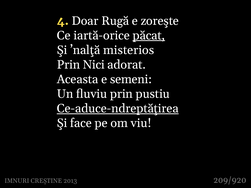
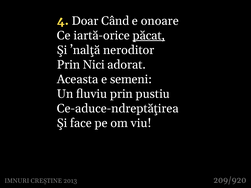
Rugă: Rugă -> Când (115, 21)
zoreşte: zoreşte -> onoare (160, 21)
misterios: misterios -> neroditor (129, 50)
Ce-aduce-ndreptăţirea underline: present -> none (118, 109)
